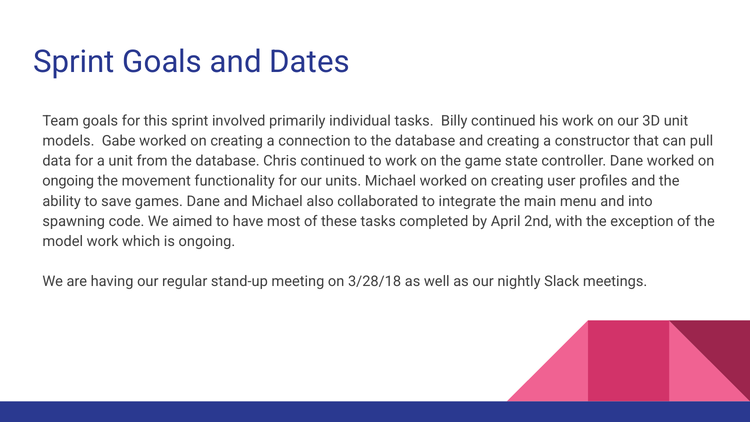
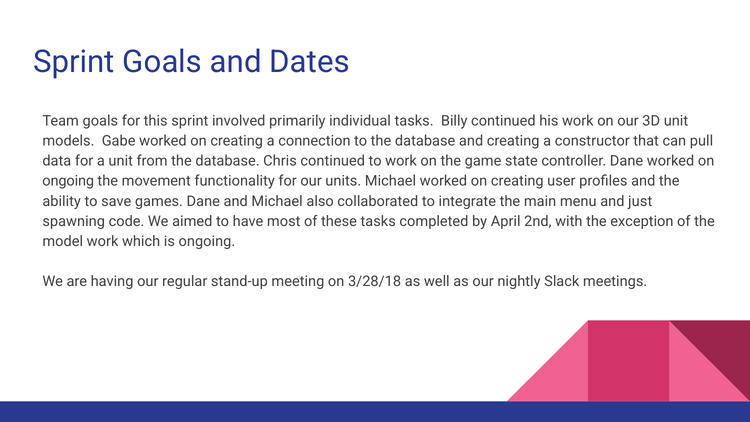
into: into -> just (640, 201)
